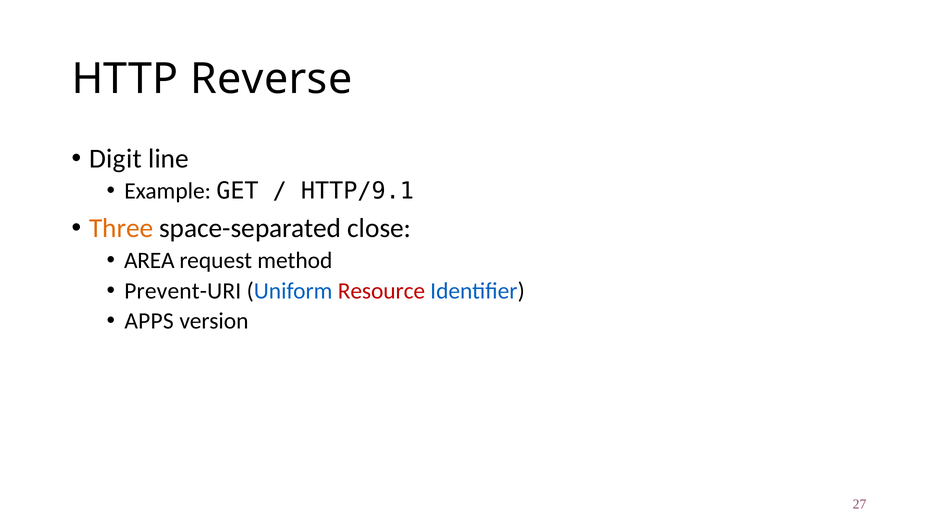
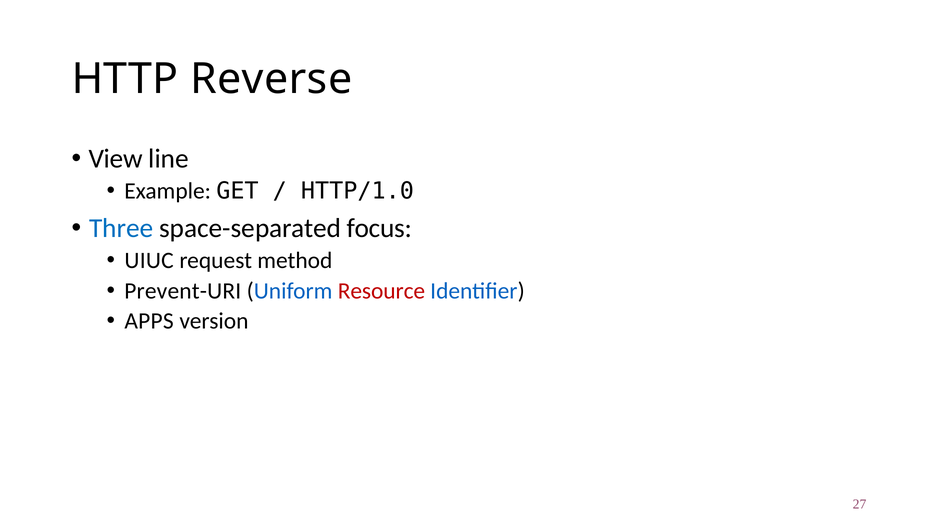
Digit: Digit -> View (116, 159)
HTTP/9.1: HTTP/9.1 -> HTTP/1.0 (357, 191)
Three colour: orange -> blue (121, 228)
close: close -> focus (379, 228)
AREA: AREA -> UIUC (149, 260)
